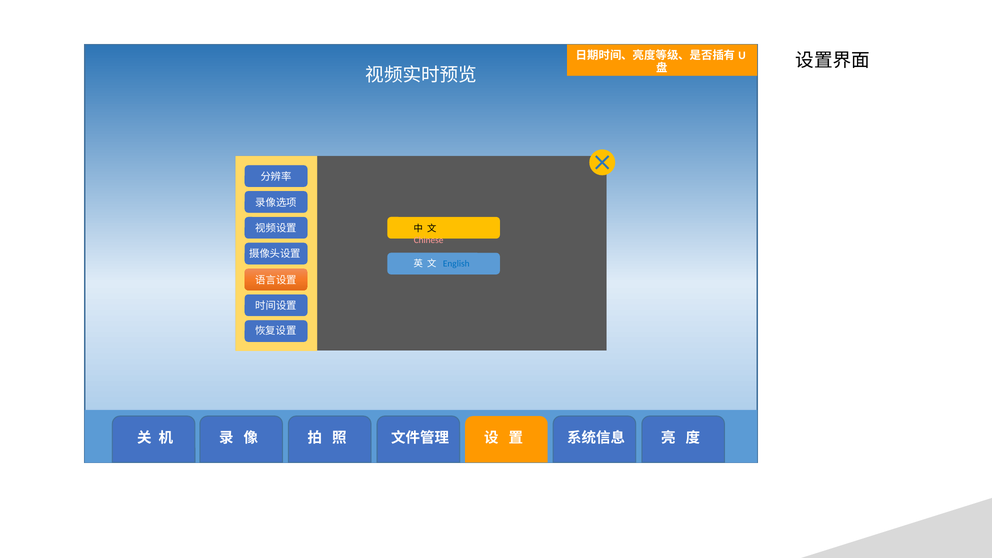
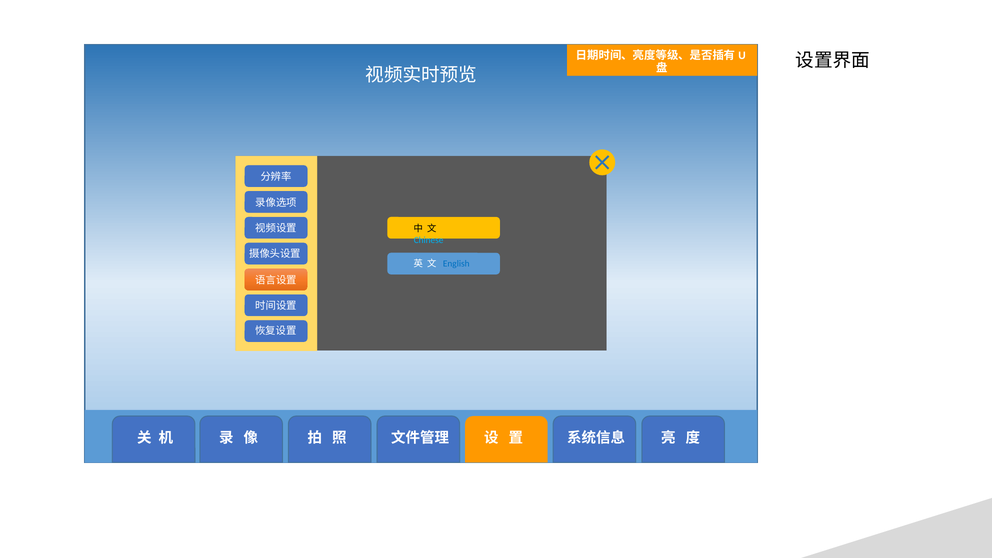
Chinese colour: pink -> light blue (429, 240)
